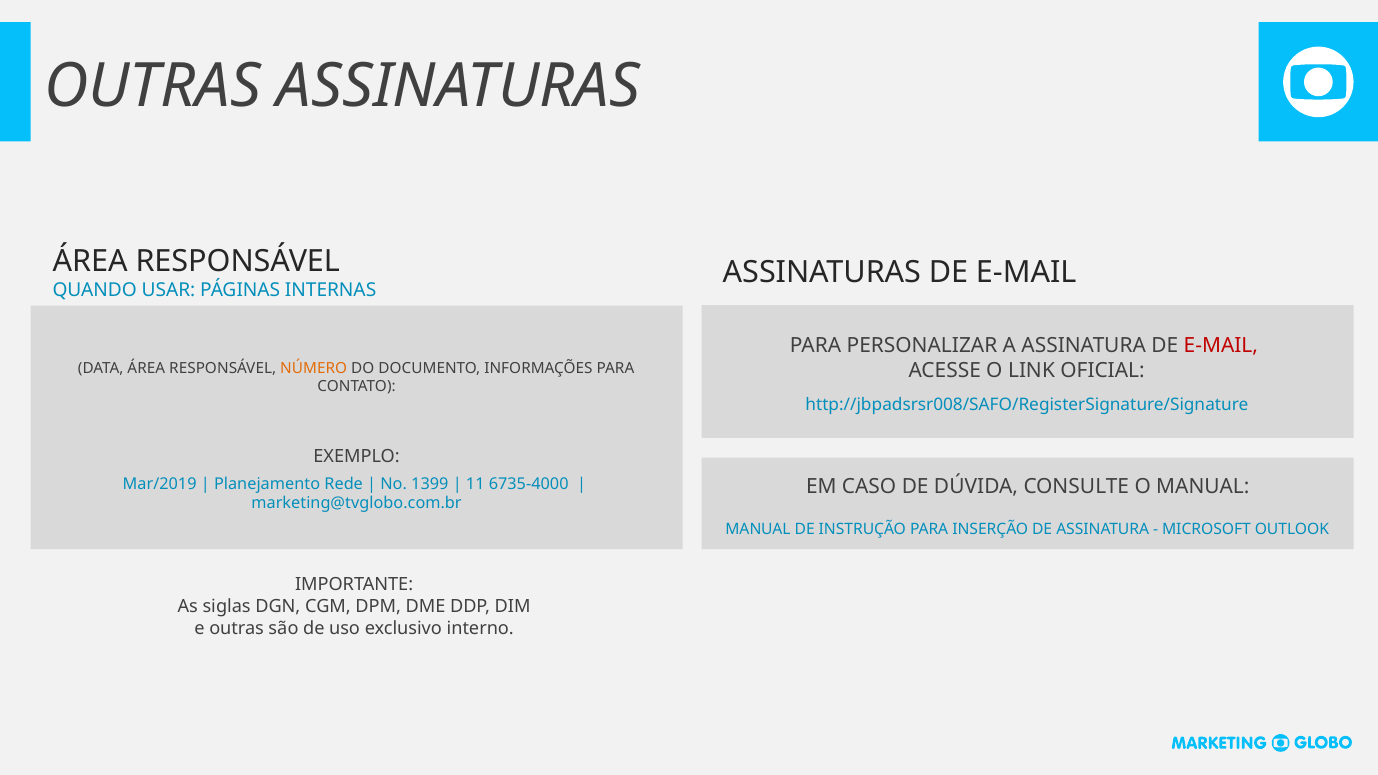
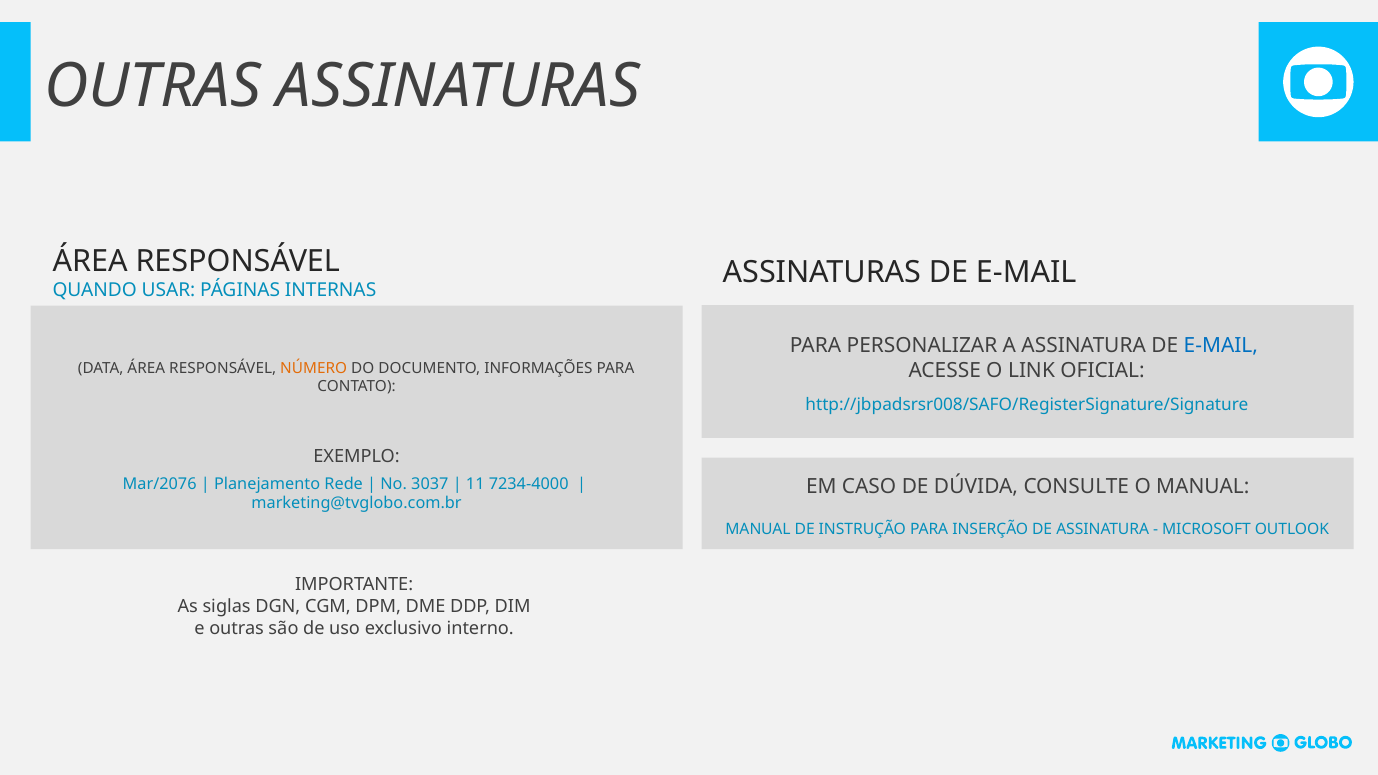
E-MAIL colour: red -> blue (1221, 345)
Mar/2019: Mar/2019 -> Mar/2076 (160, 484)
1399: 1399 -> 3037 (430, 484)
6735-4000: 6735-4000 -> 7234-4000 (529, 484)
